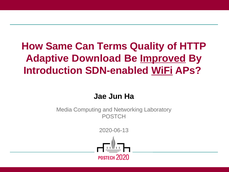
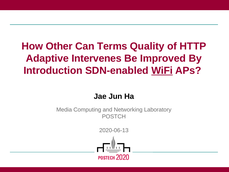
Same: Same -> Other (59, 46)
Download: Download -> Intervenes (97, 58)
Improved underline: present -> none (163, 58)
